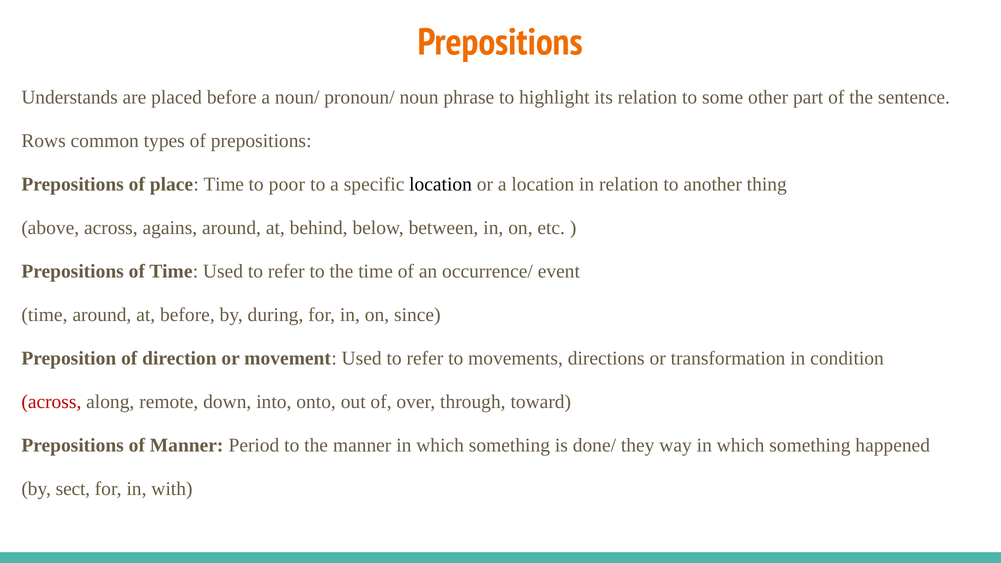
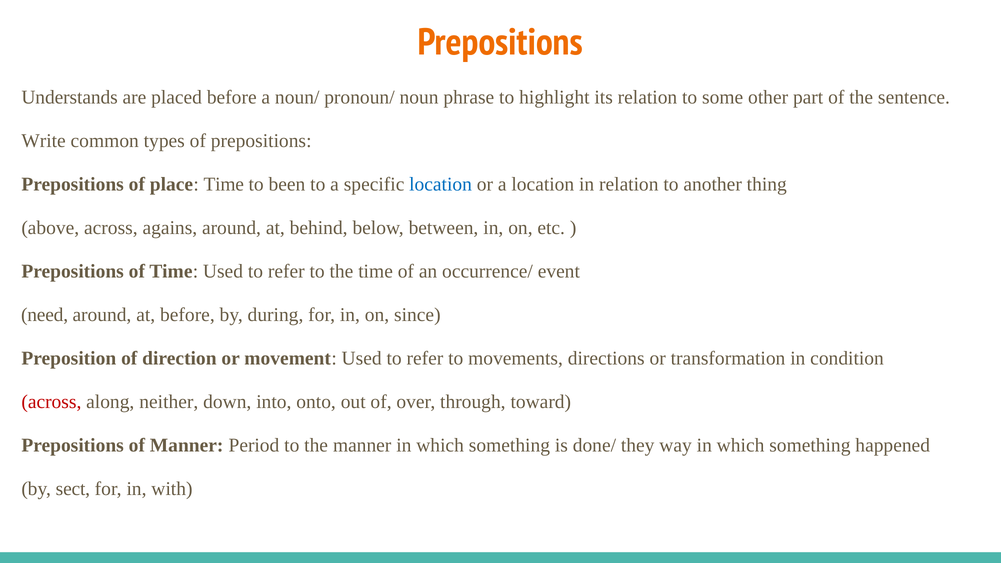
Rows: Rows -> Write (44, 141)
poor: poor -> been (287, 184)
location colour: black -> blue (441, 184)
time: time -> need (45, 315)
remote: remote -> neither (169, 402)
